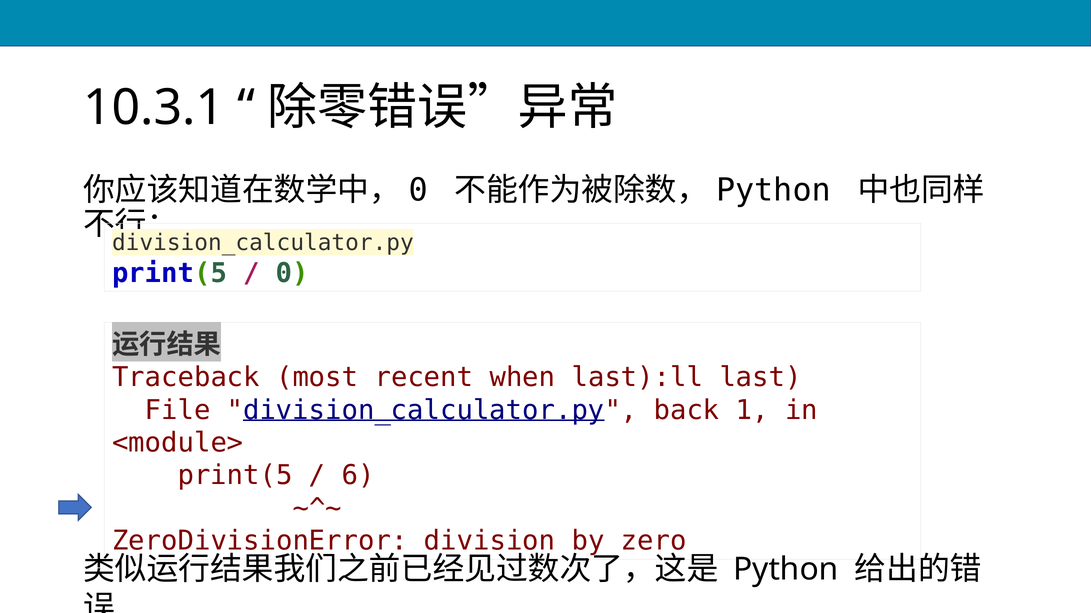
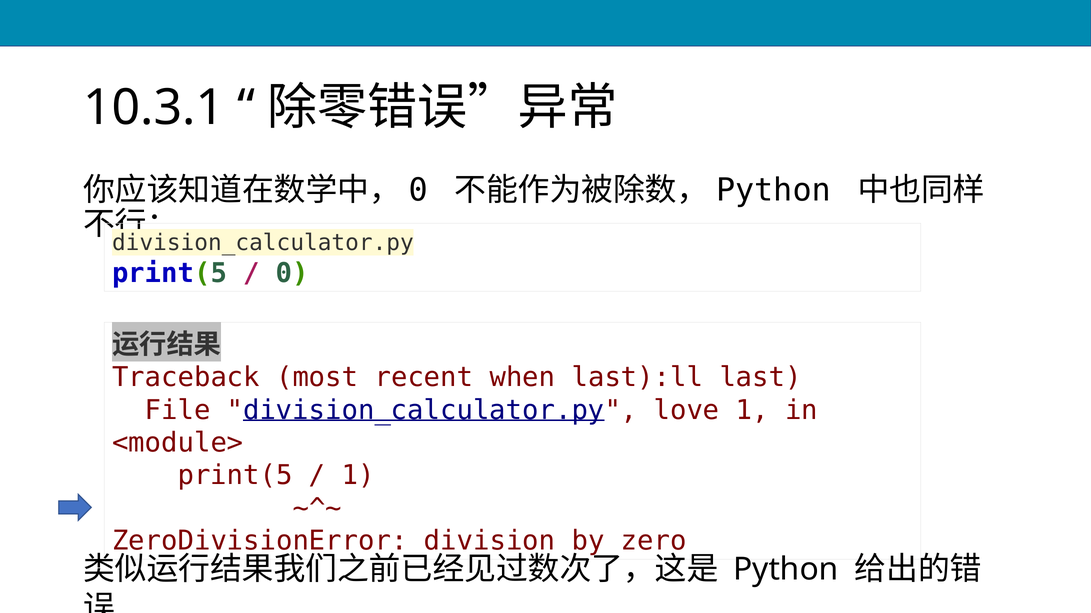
back: back -> love (687, 411)
6: 6 -> 1 (358, 476)
